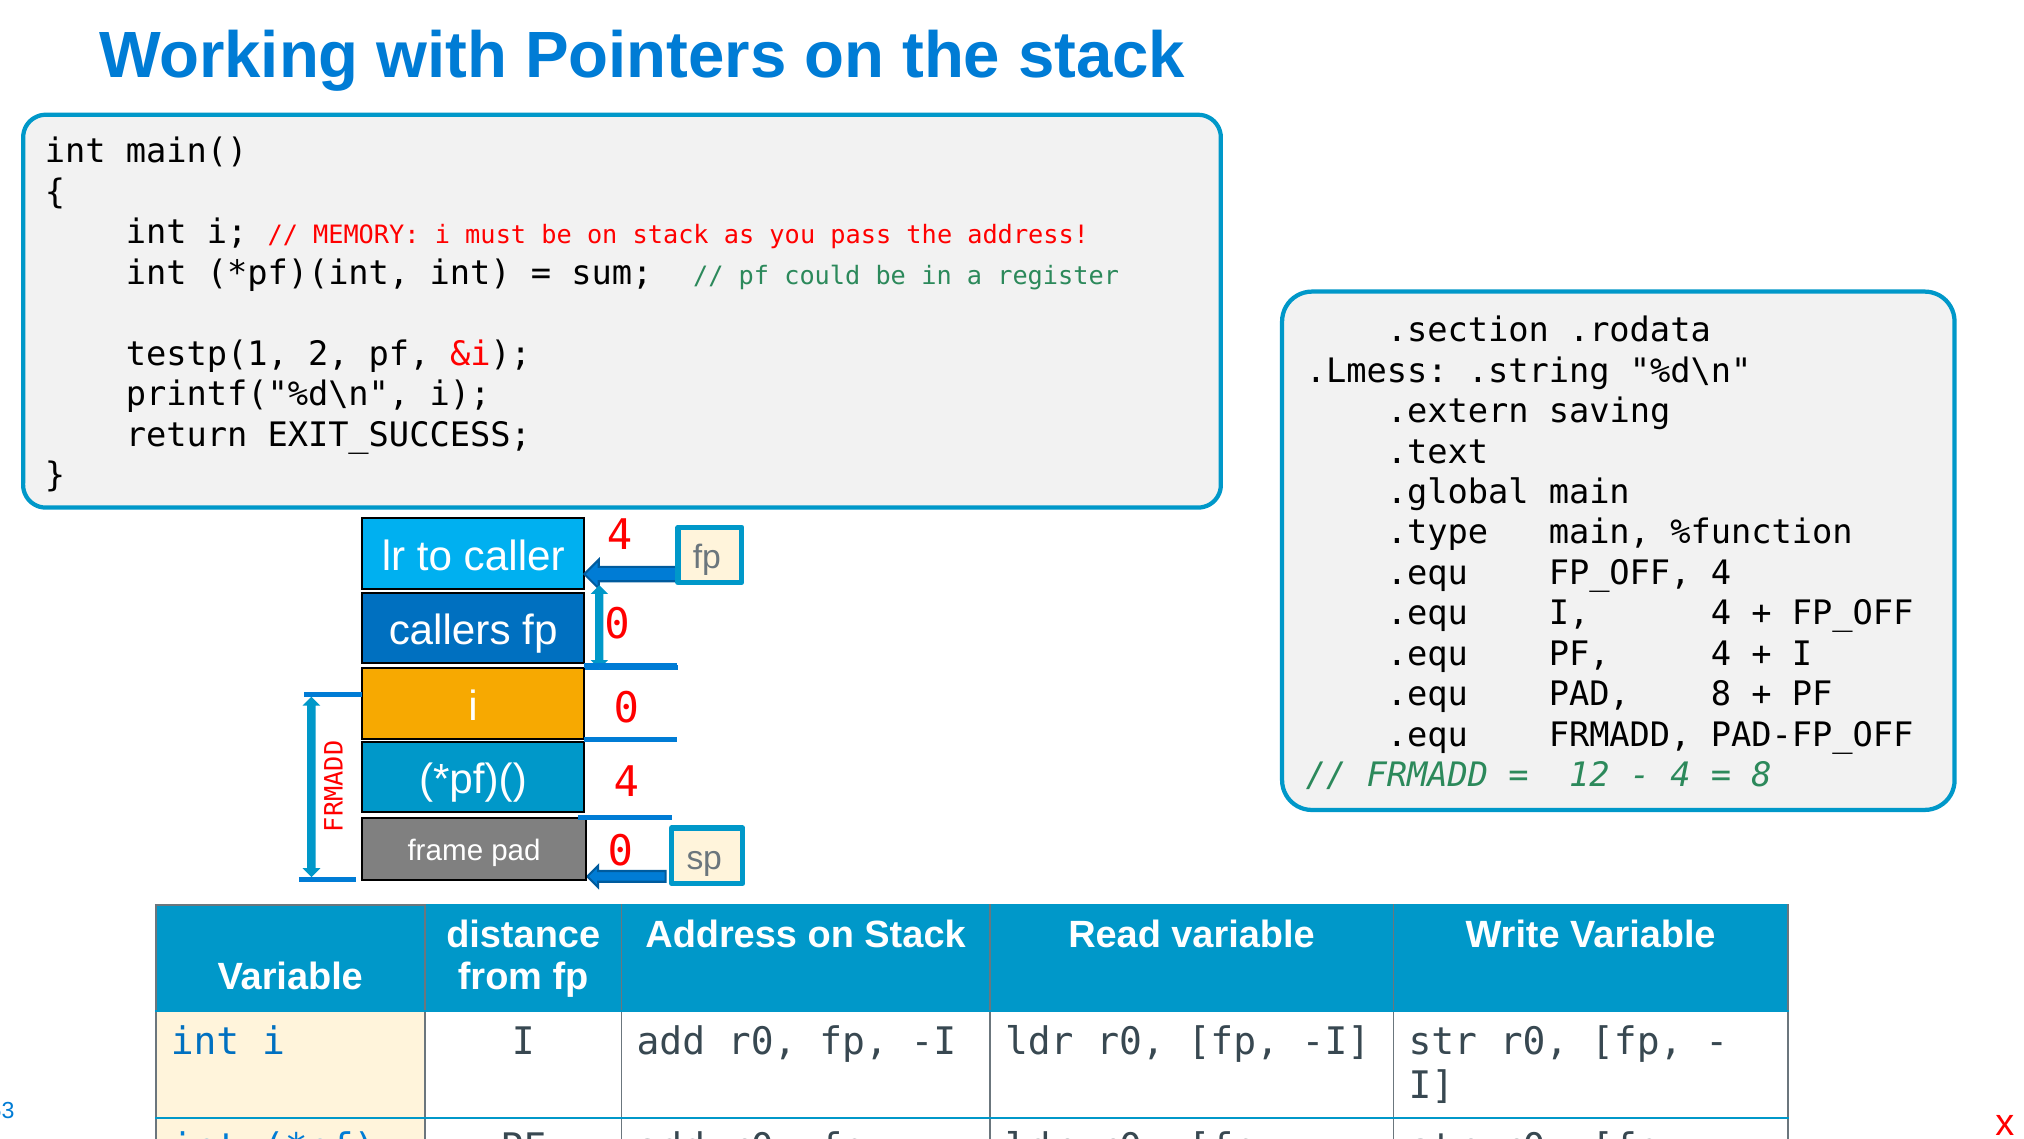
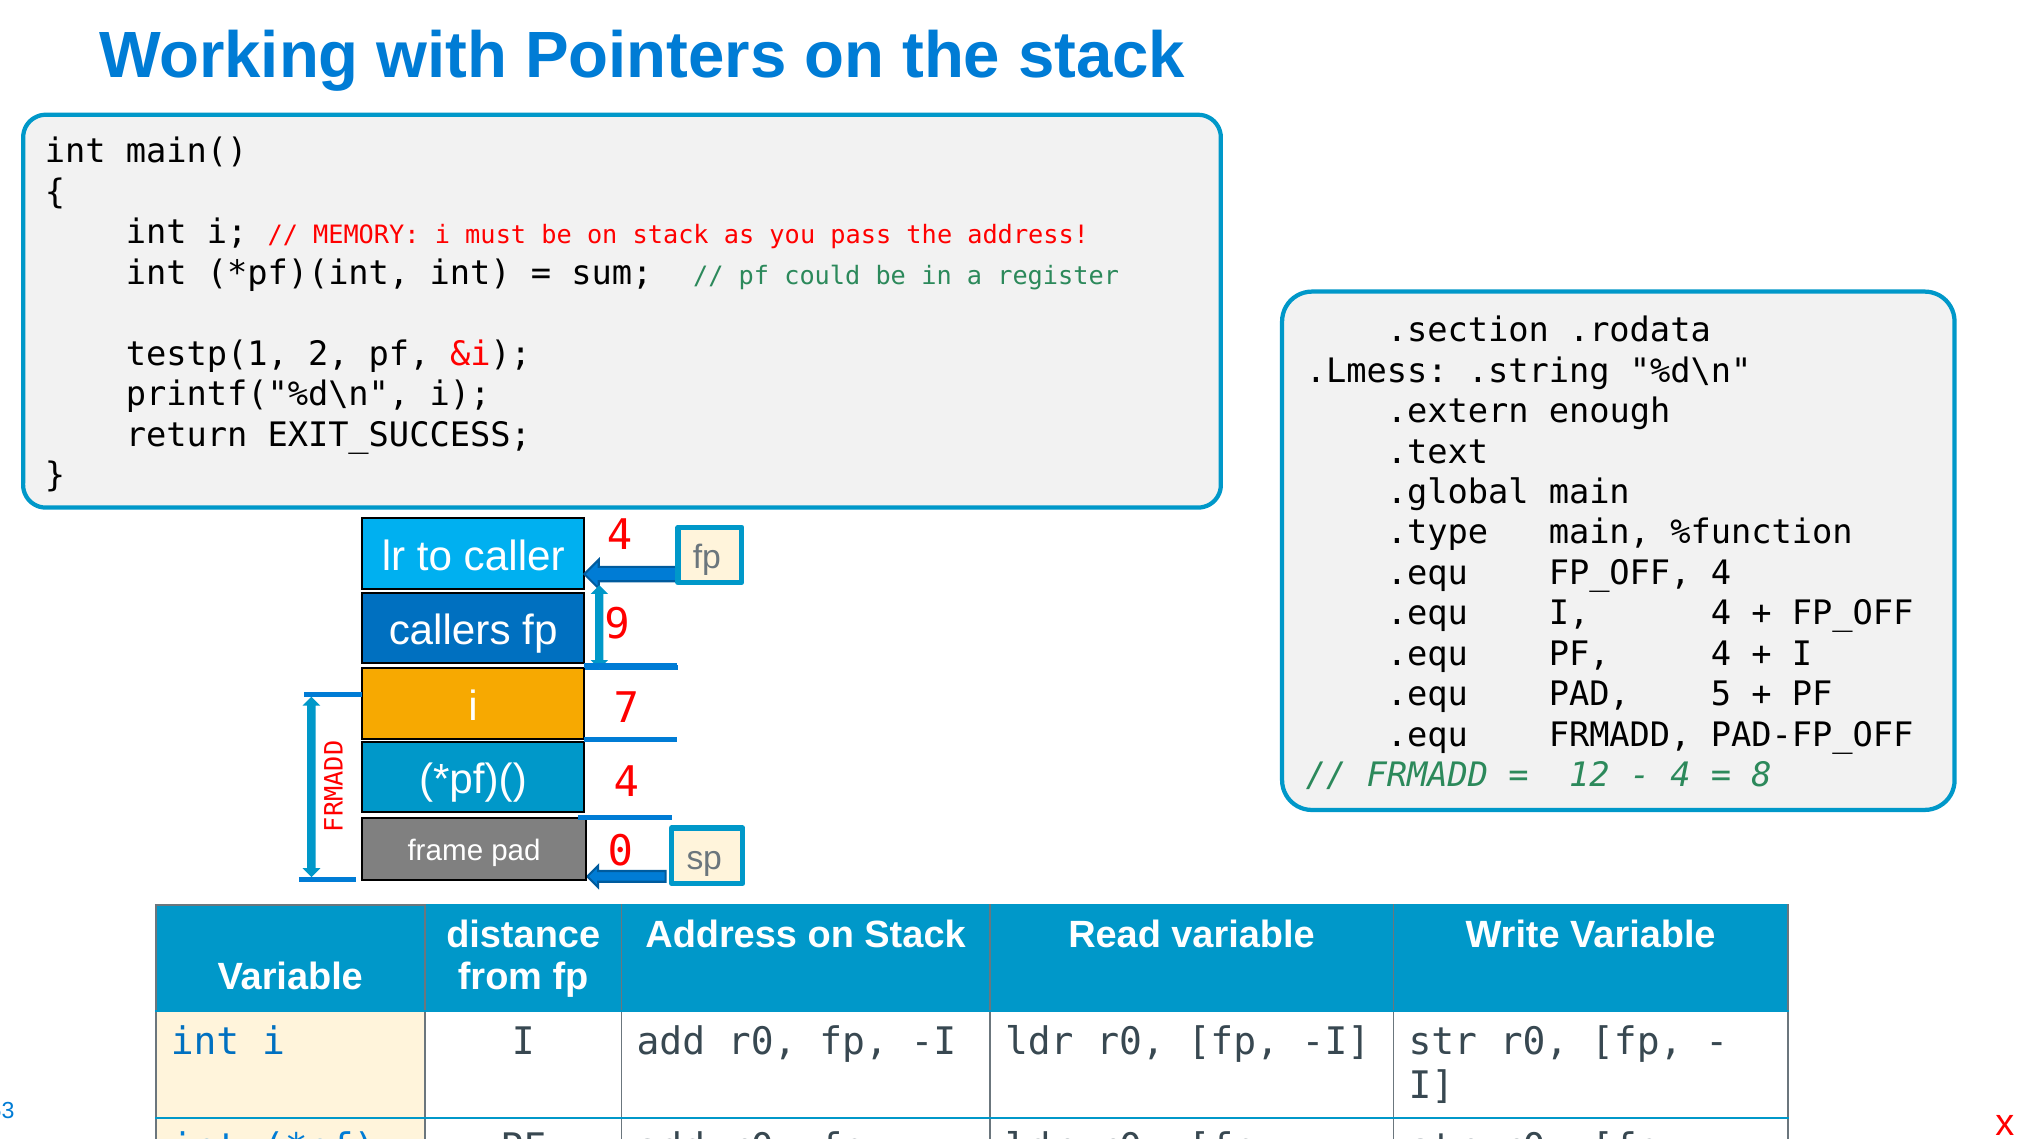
saving: saving -> enough (1610, 411)
fp 0: 0 -> 9 (617, 624)
PAD 8: 8 -> 5 (1721, 694)
i 0: 0 -> 7 (626, 709)
